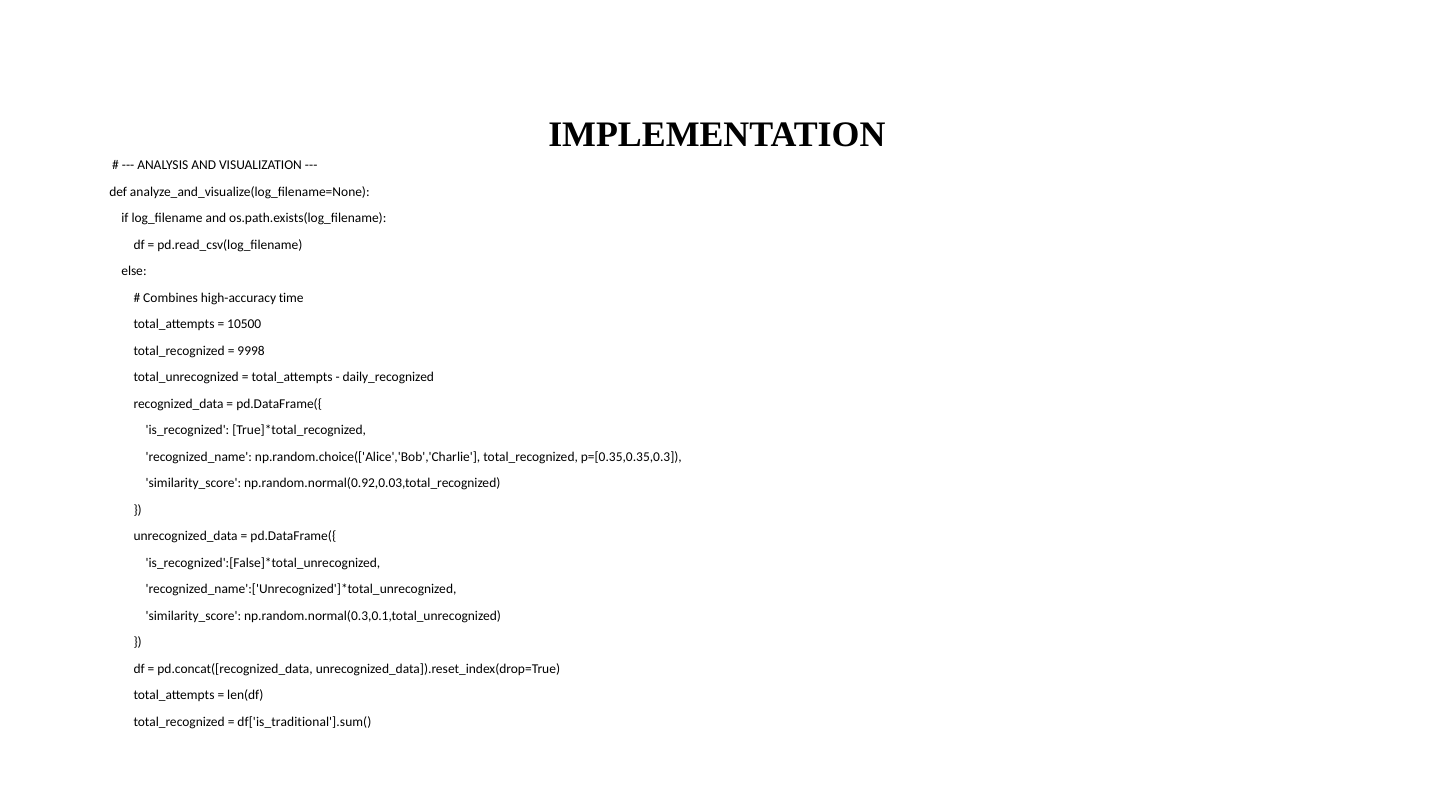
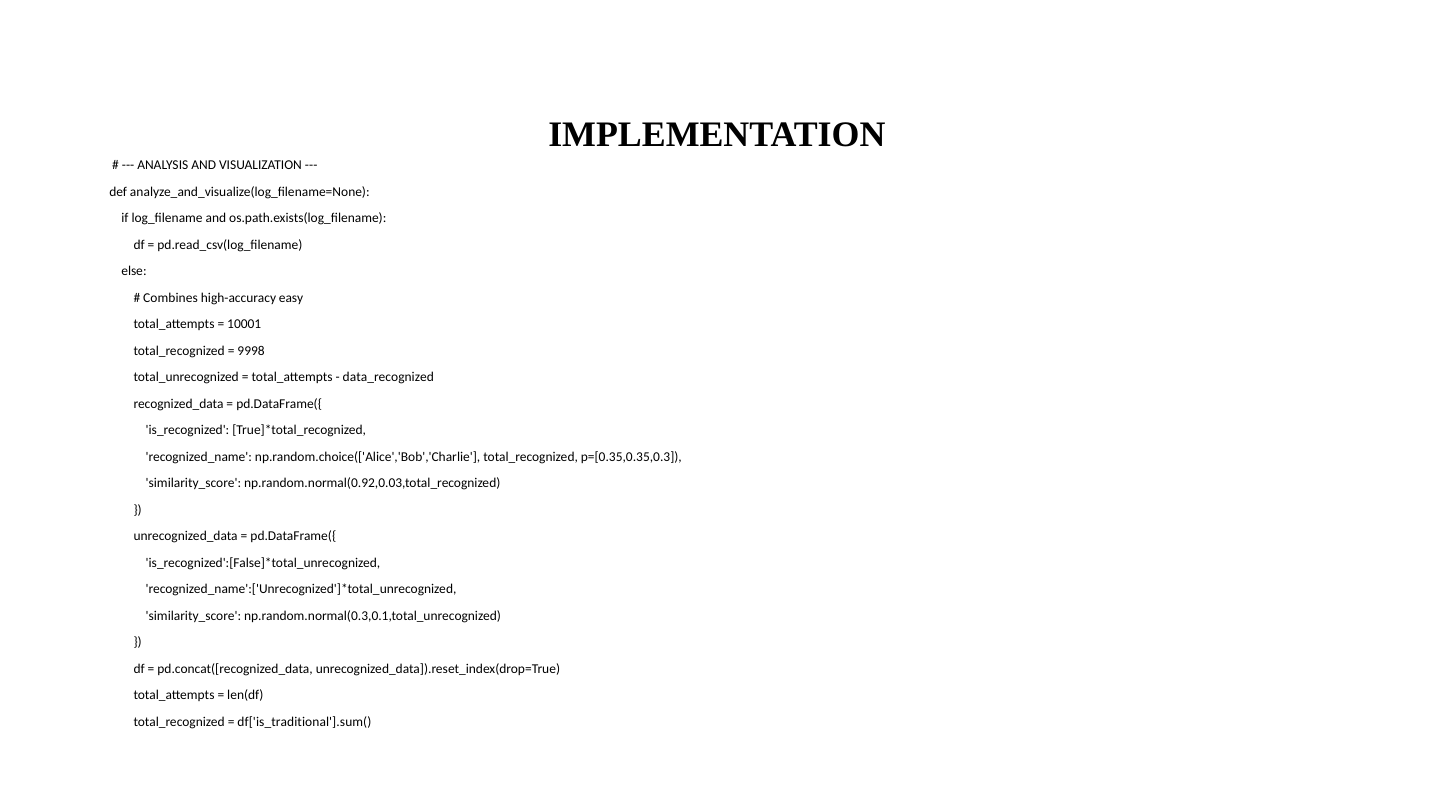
time: time -> easy (291, 298)
10500: 10500 -> 10001 (244, 324)
daily_recognized: daily_recognized -> data_recognized (388, 377)
